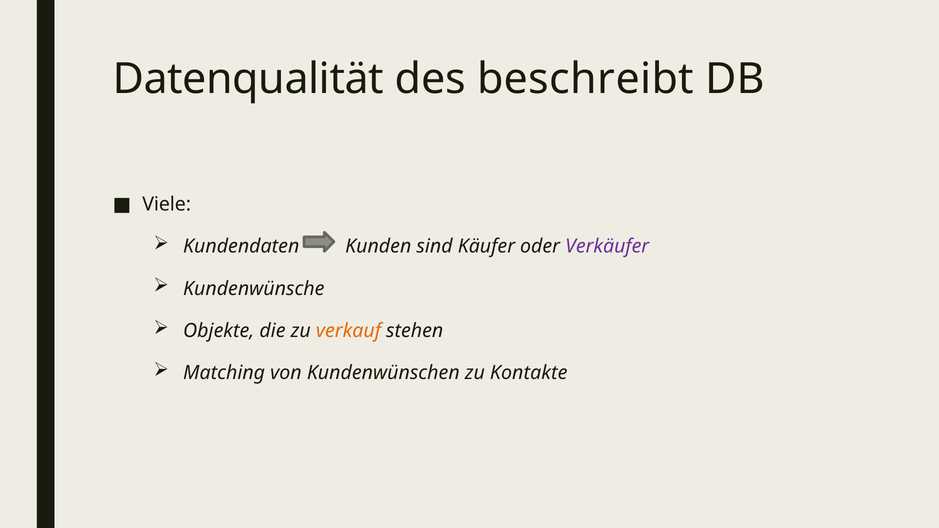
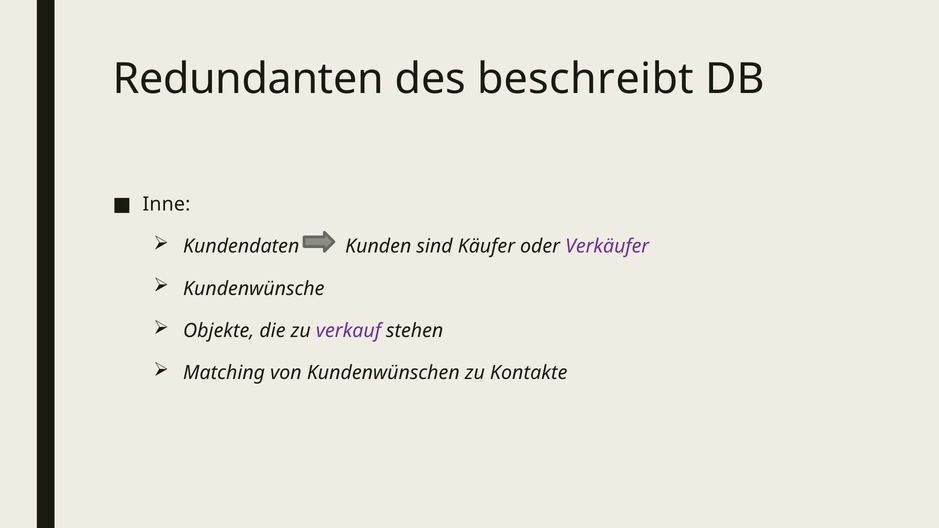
Datenqualität: Datenqualität -> Redundanten (248, 79)
Viele: Viele -> Inne (167, 204)
verkauf colour: orange -> purple (348, 331)
